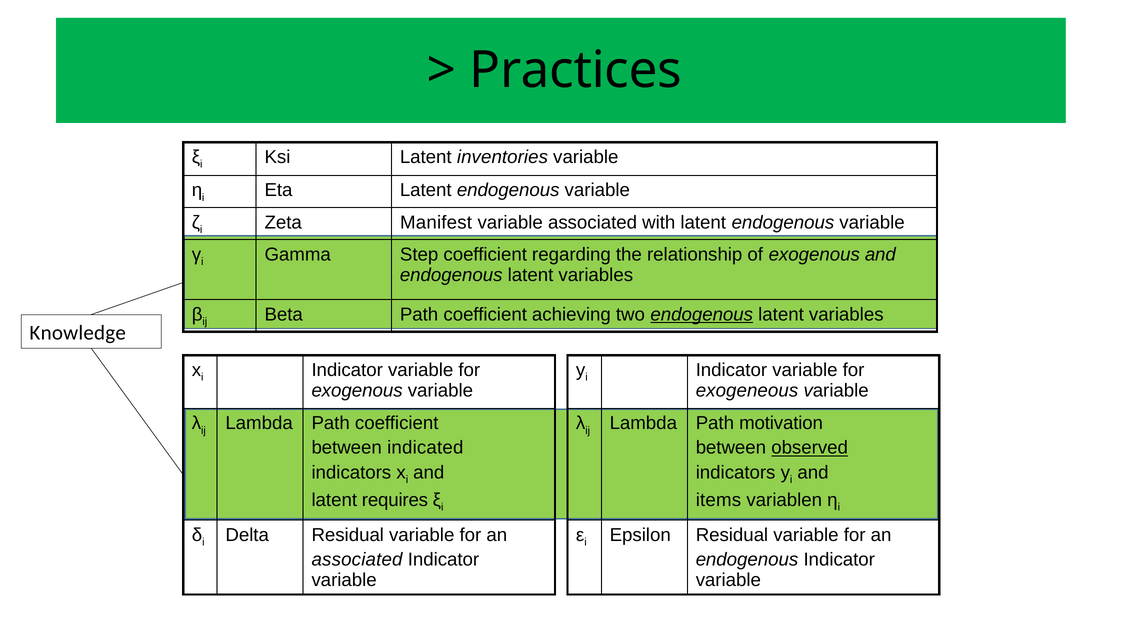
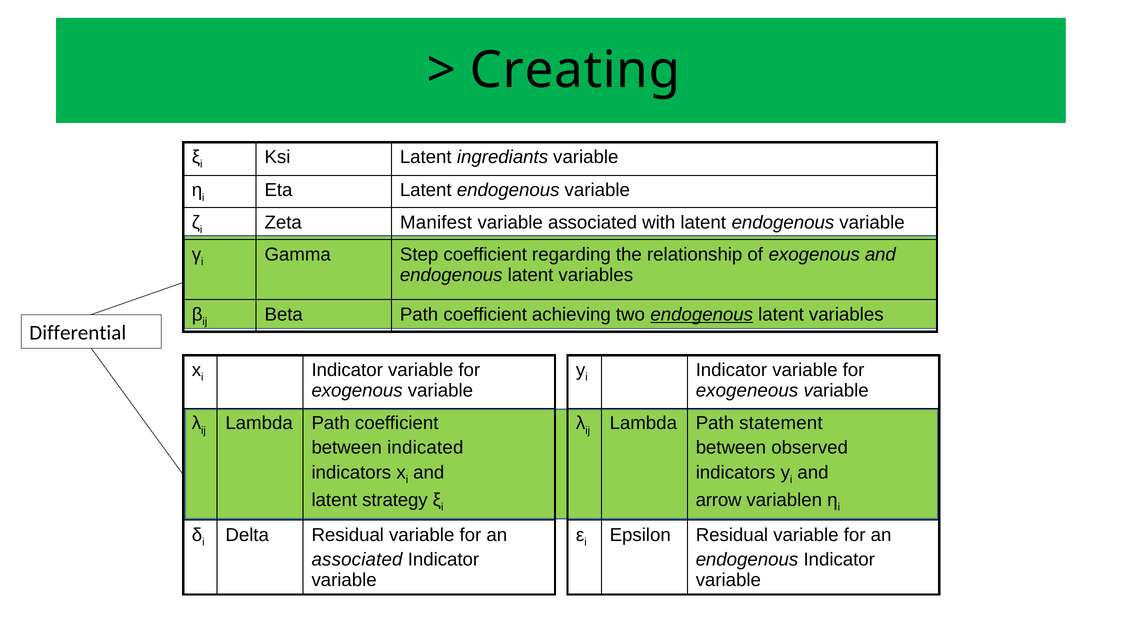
Practices: Practices -> Creating (575, 70)
inventories: inventories -> ingrediants (503, 157)
Knowledge: Knowledge -> Differential (78, 333)
motivation: motivation -> statement (781, 423)
observed underline: present -> none (810, 448)
requires: requires -> strategy (395, 500)
items: items -> arrow (719, 500)
